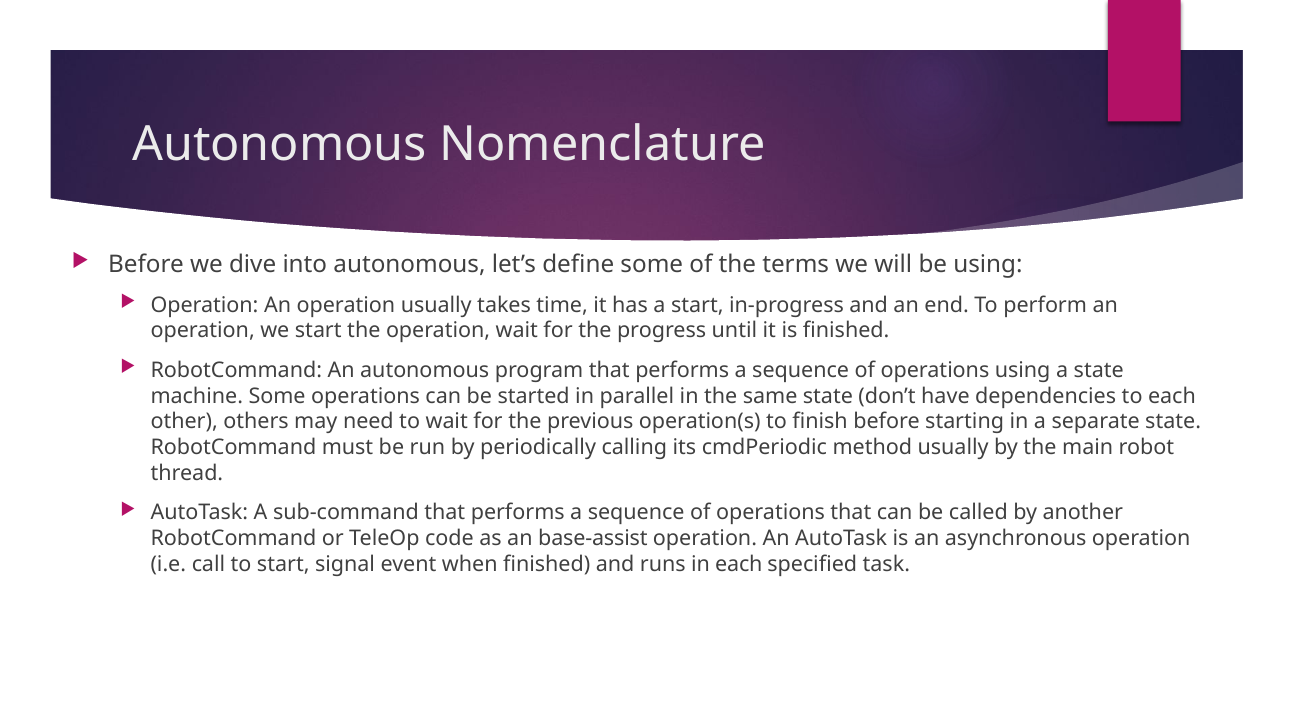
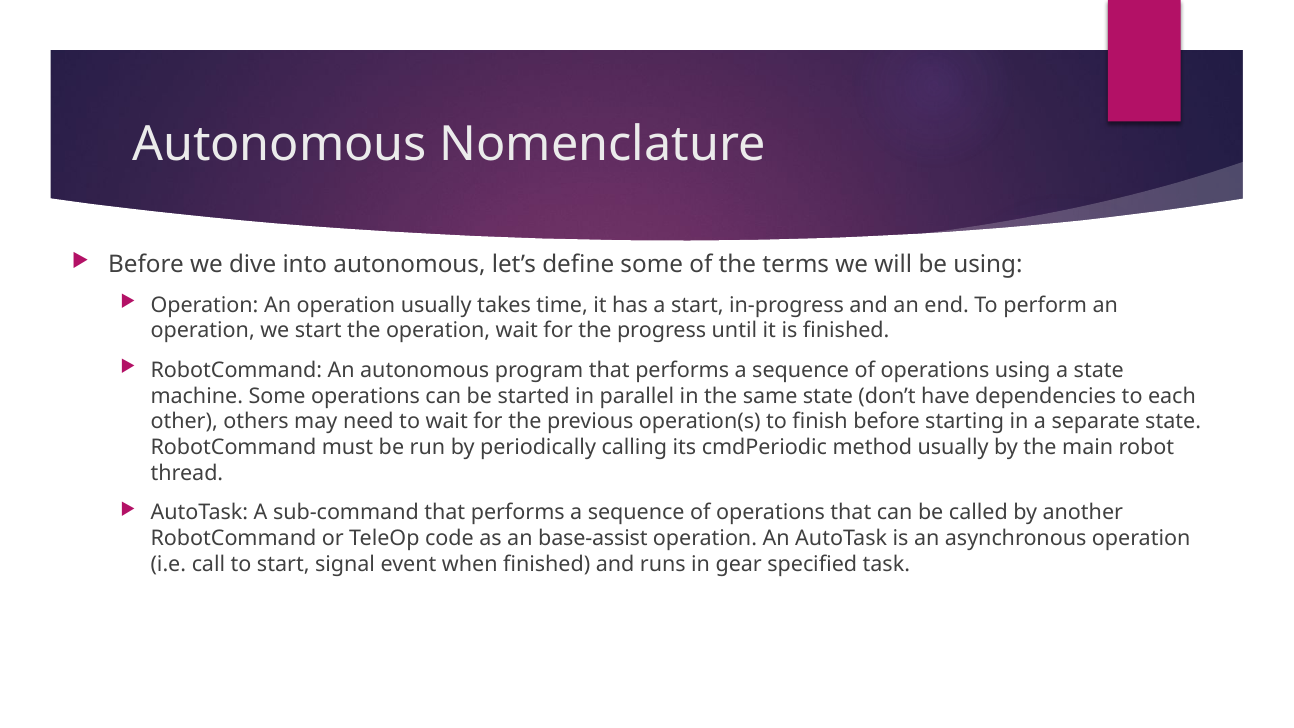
in each: each -> gear (739, 564)
